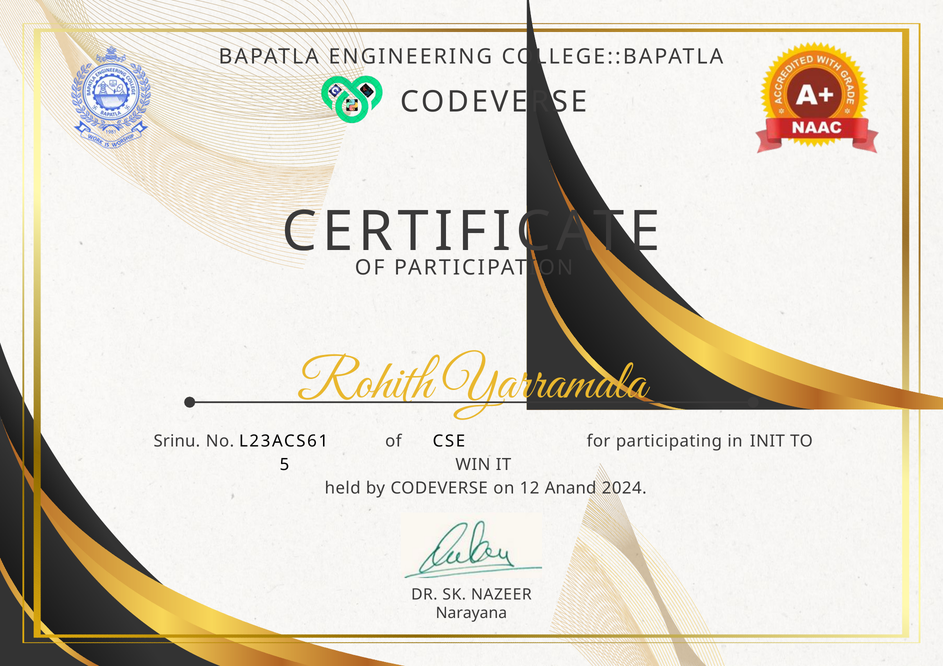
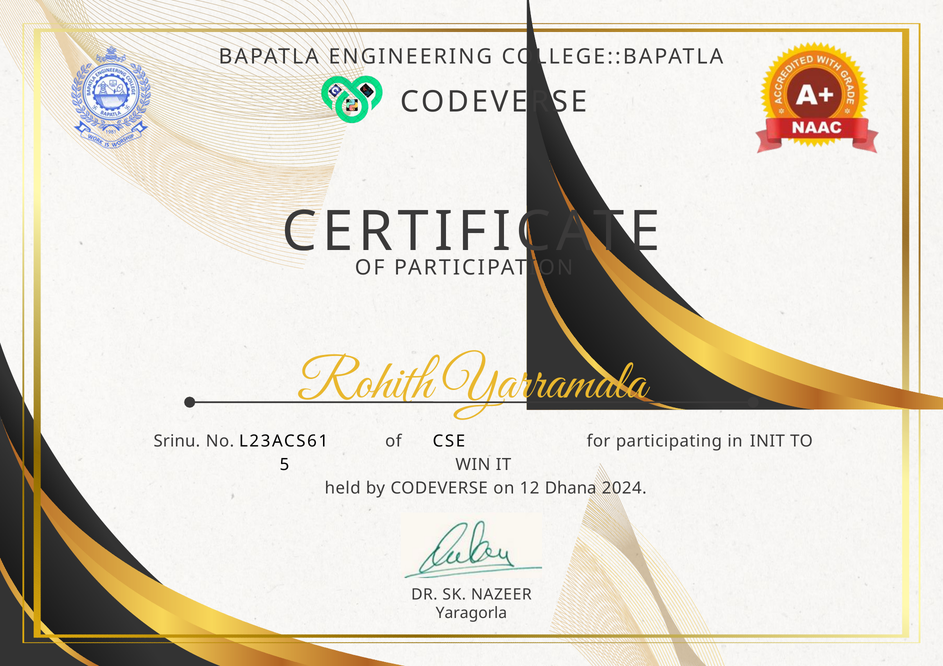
Anand: Anand -> Dhana (571, 489)
Narayana: Narayana -> Yaragorla (471, 614)
